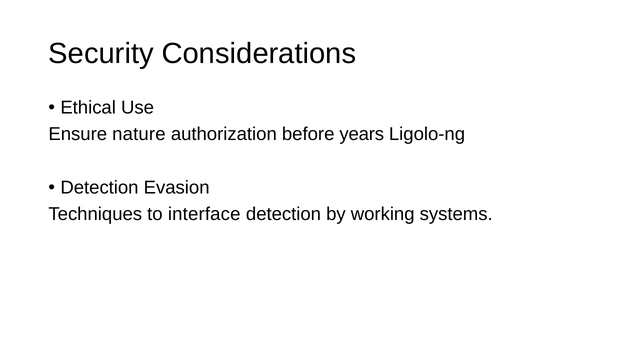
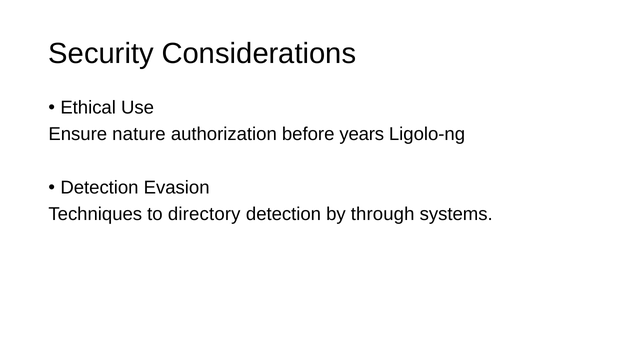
interface: interface -> directory (204, 214)
working: working -> through (383, 214)
